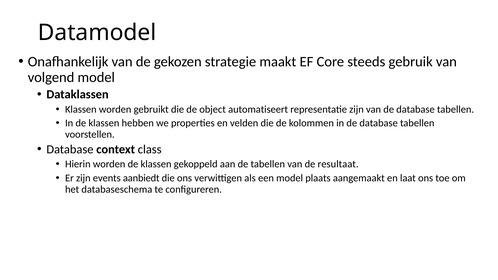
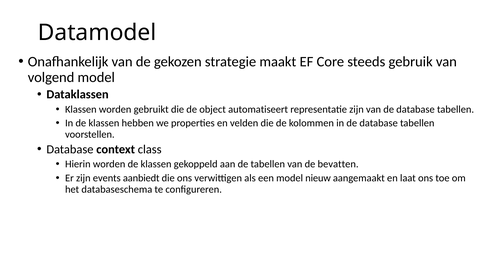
resultaat: resultaat -> bevatten (338, 164)
plaats: plaats -> nieuw (318, 178)
